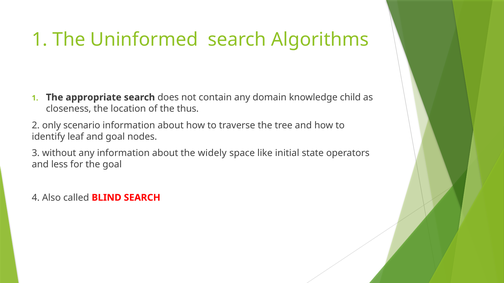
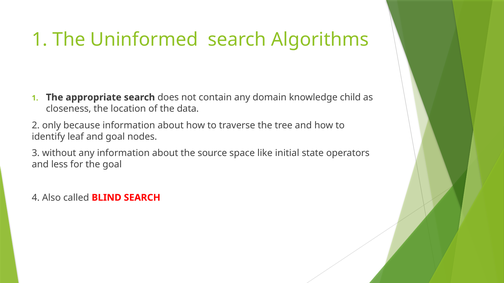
thus: thus -> data (188, 109)
scenario: scenario -> because (82, 125)
widely: widely -> source (212, 153)
